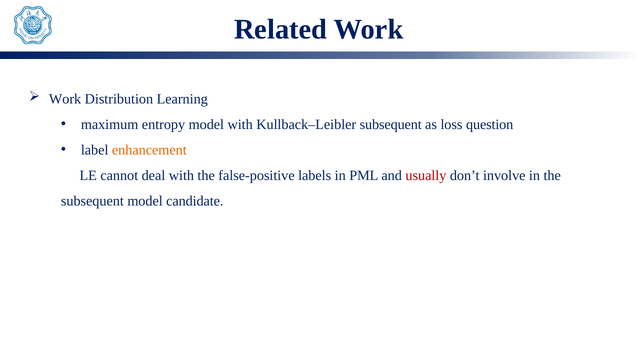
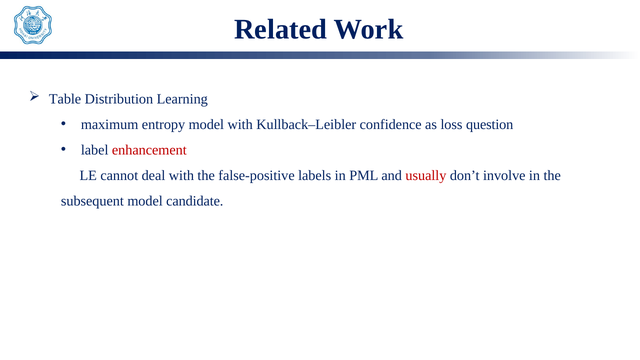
Work: Work -> Table (65, 99)
Kullback–Leibler subsequent: subsequent -> confidence (391, 124)
enhancement colour: orange -> red (149, 150)
